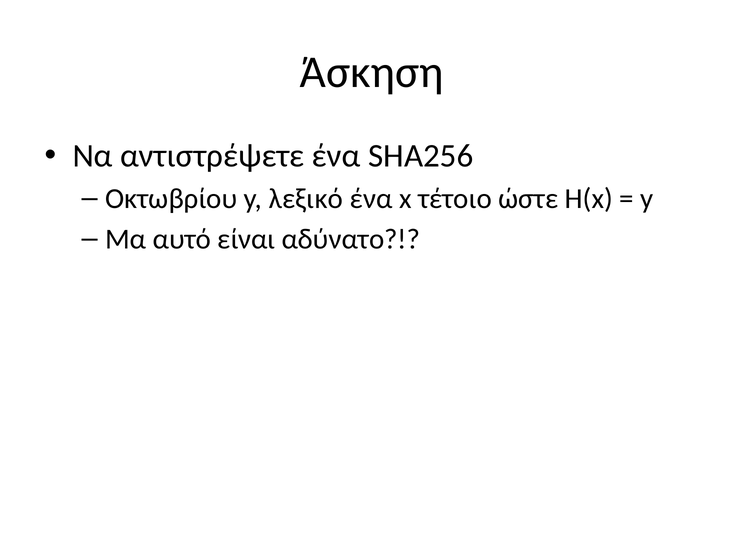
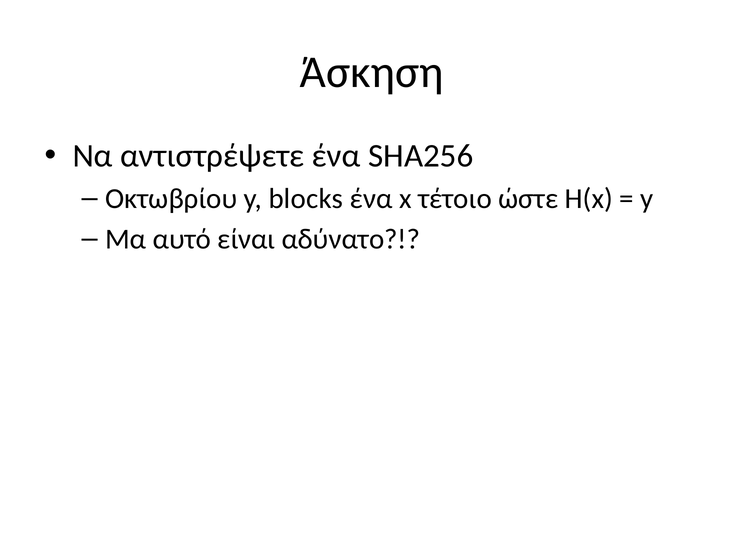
λεξικό: λεξικό -> blocks (306, 199)
